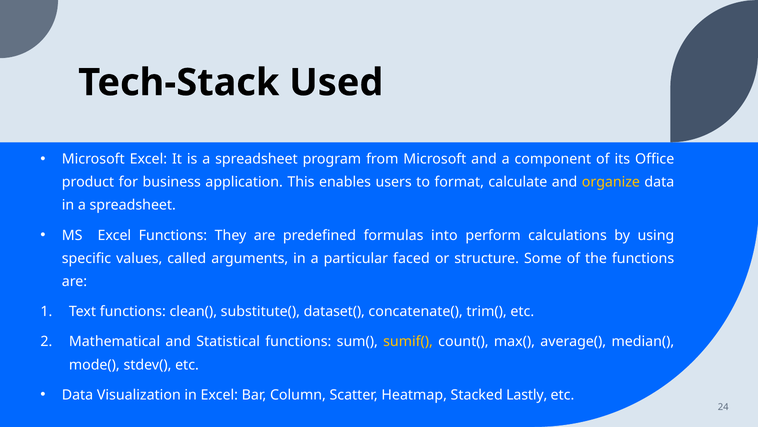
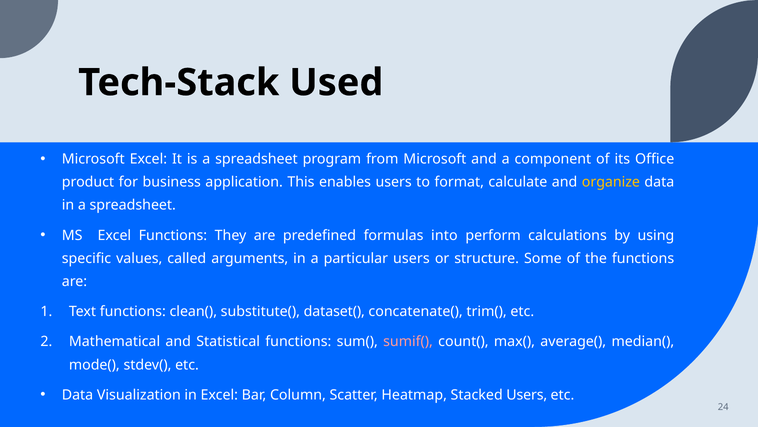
particular faced: faced -> users (411, 258)
sumif( colour: yellow -> pink (408, 341)
Stacked Lastly: Lastly -> Users (527, 394)
